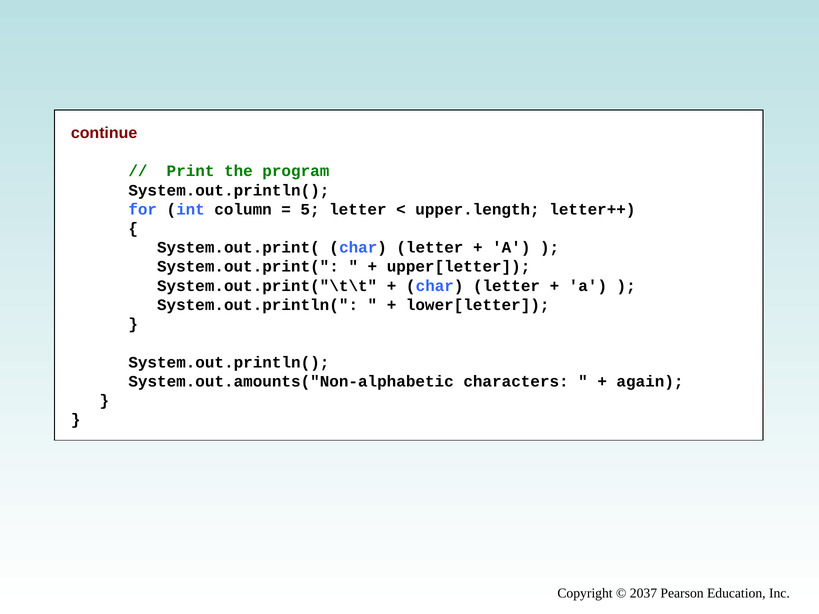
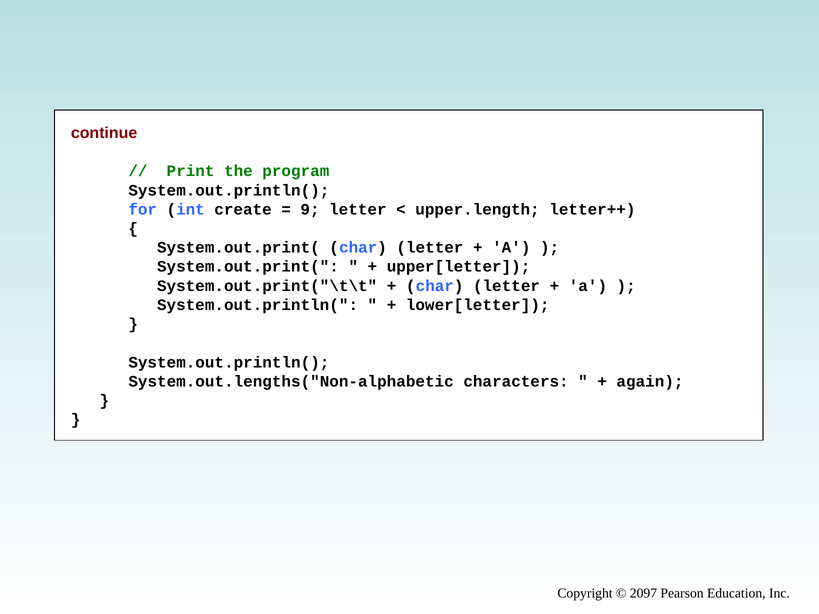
column: column -> create (243, 209)
5: 5 -> 9 (310, 209)
System.out.amounts("Non-alphabetic: System.out.amounts("Non-alphabetic -> System.out.lengths("Non-alphabetic (291, 382)
2037: 2037 -> 2097 (643, 593)
